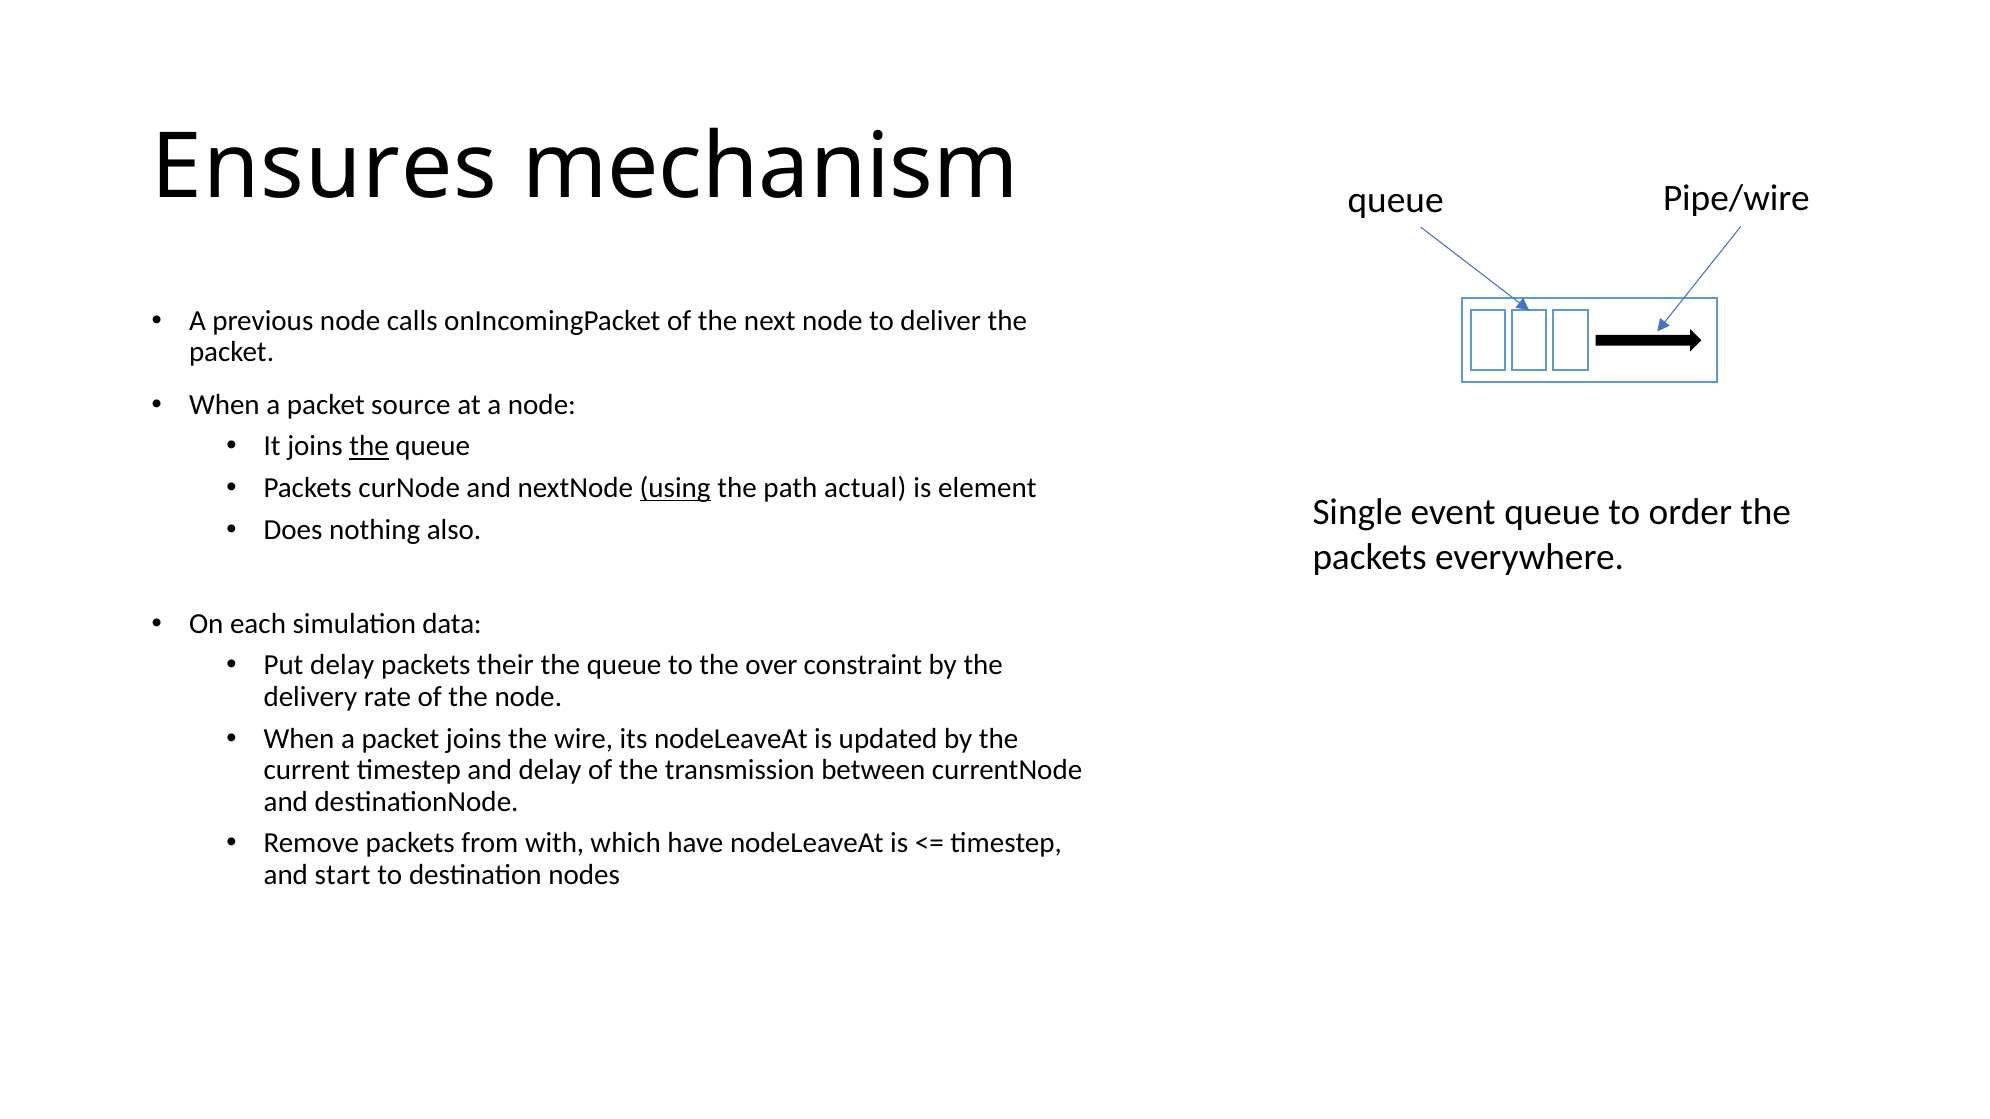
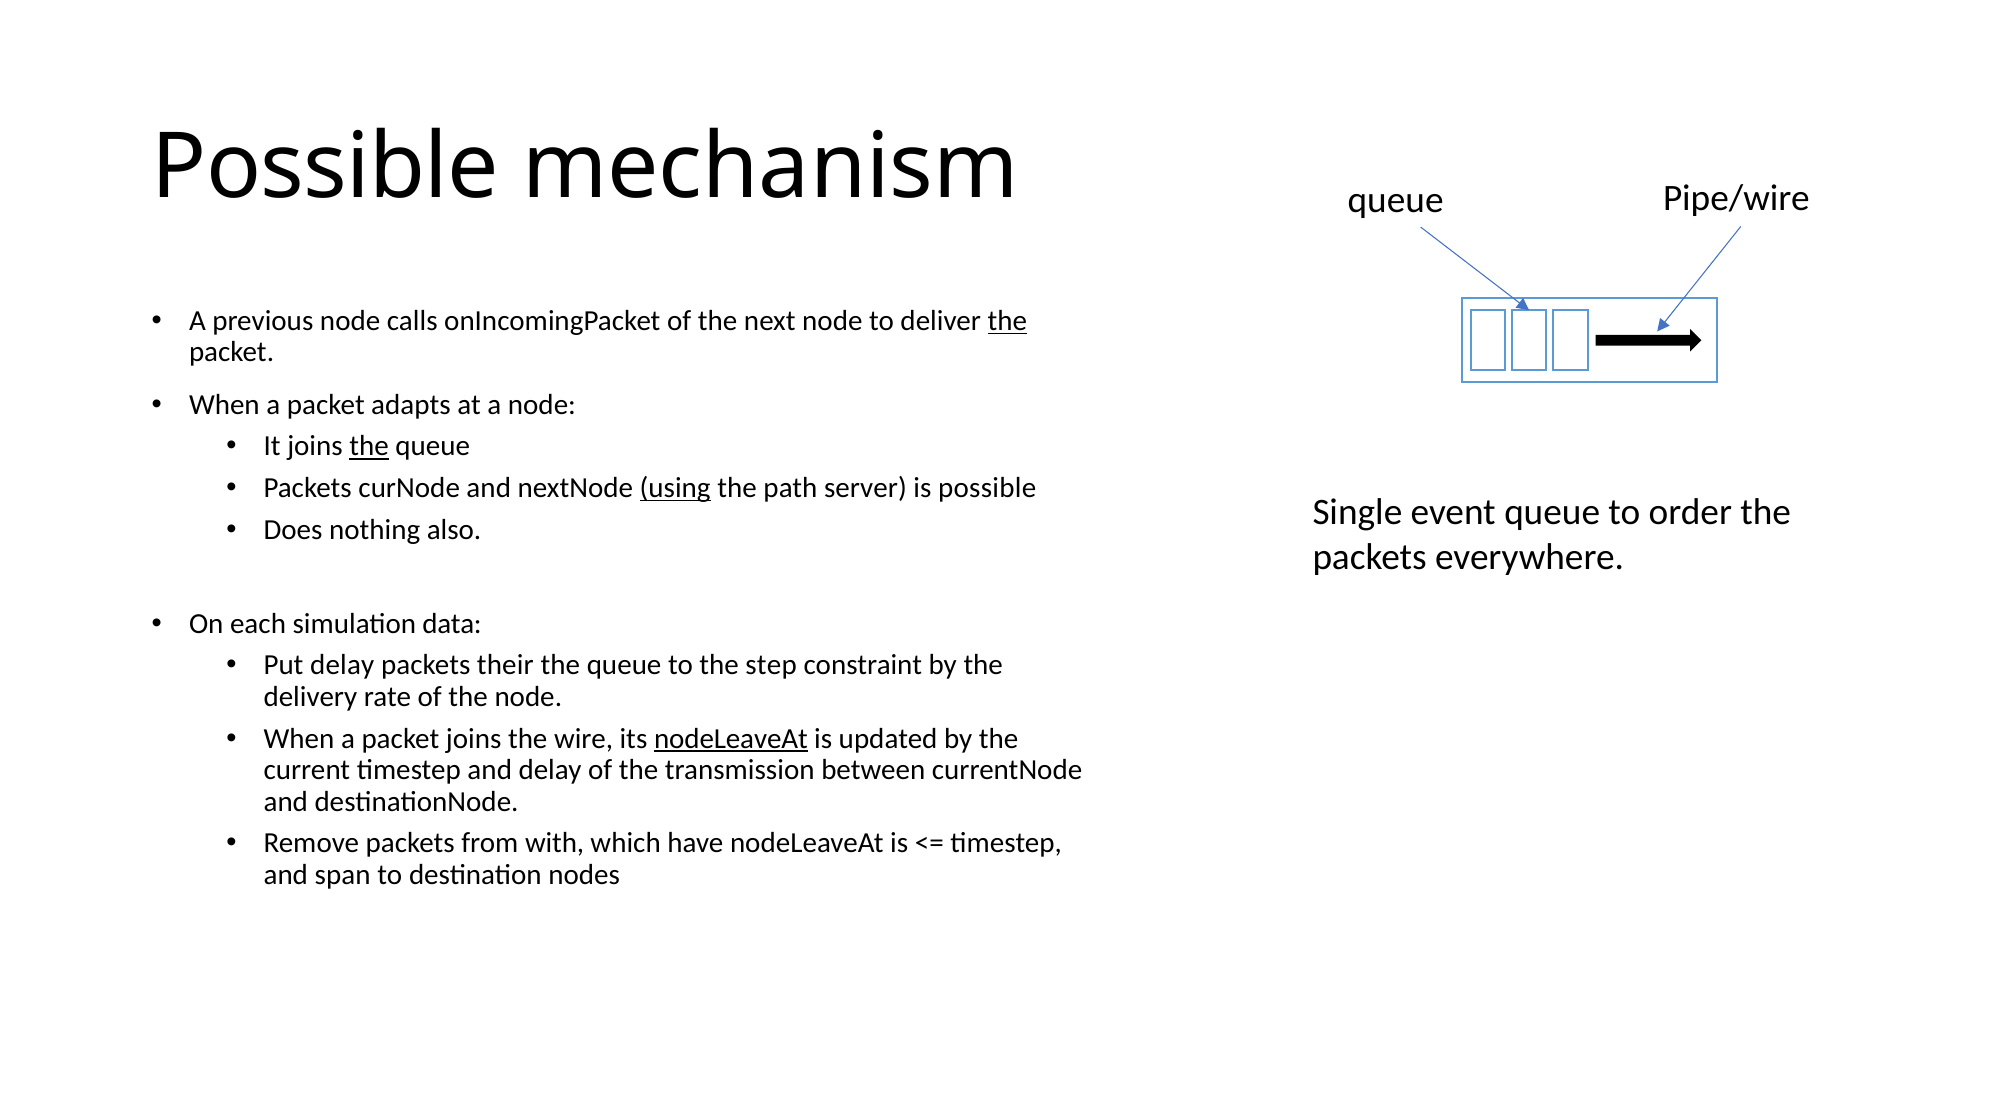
Ensures: Ensures -> Possible (325, 167)
the underline: none -> present (1007, 321)
source: source -> adapts (411, 405)
actual: actual -> server (865, 488)
is element: element -> possible (987, 488)
over: over -> step (771, 666)
nodeLeaveAt underline: none -> present (731, 739)
start: start -> span (343, 875)
